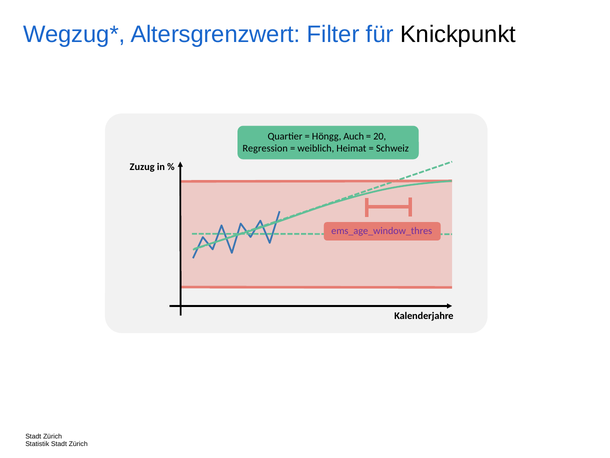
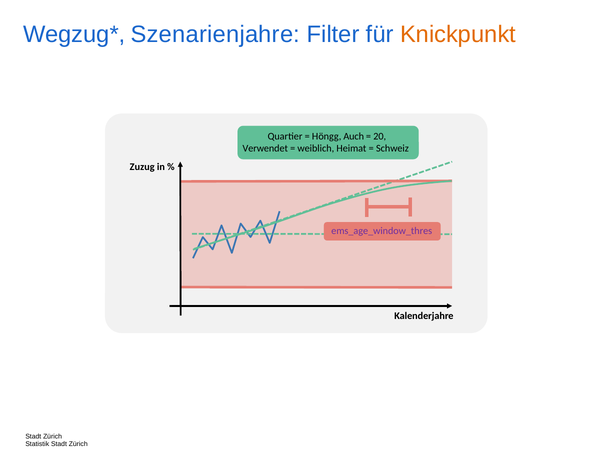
Altersgrenzwert: Altersgrenzwert -> Szenarienjahre (215, 34)
Knickpunkt colour: black -> orange (458, 34)
Regression: Regression -> Verwendet (265, 148)
